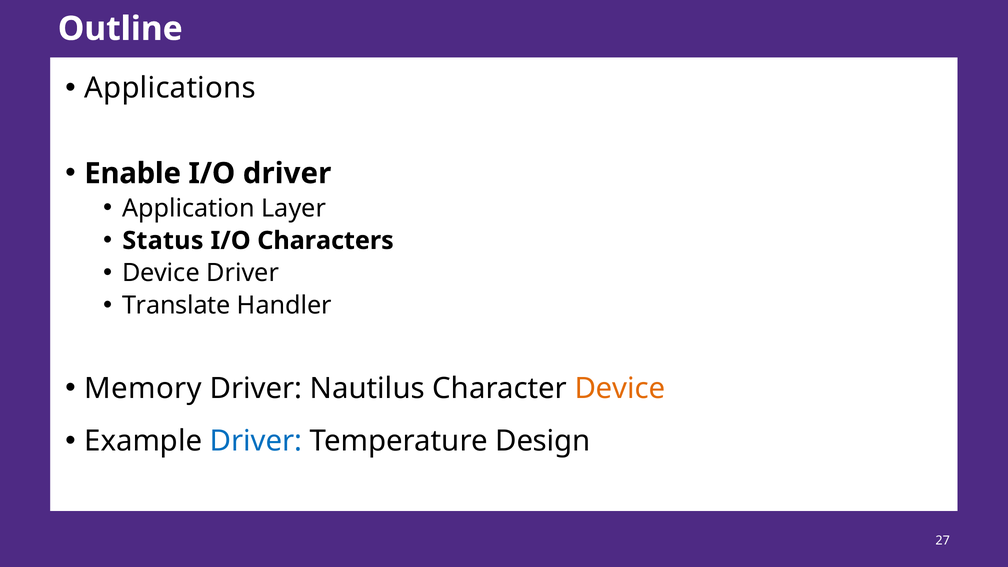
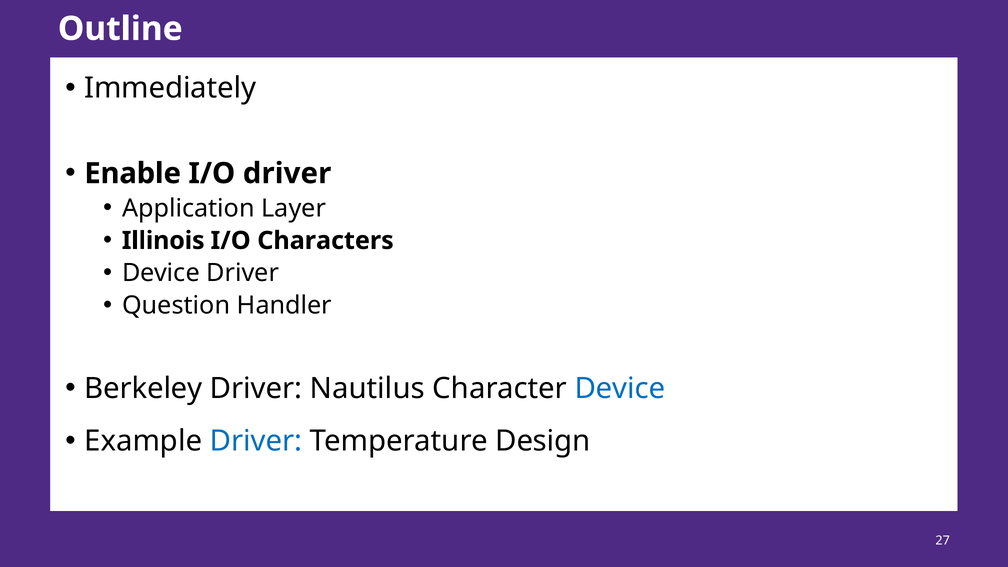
Applications: Applications -> Immediately (170, 88)
Status: Status -> Illinois (163, 241)
Translate: Translate -> Question (176, 306)
Memory: Memory -> Berkeley (143, 388)
Device colour: orange -> blue (620, 388)
